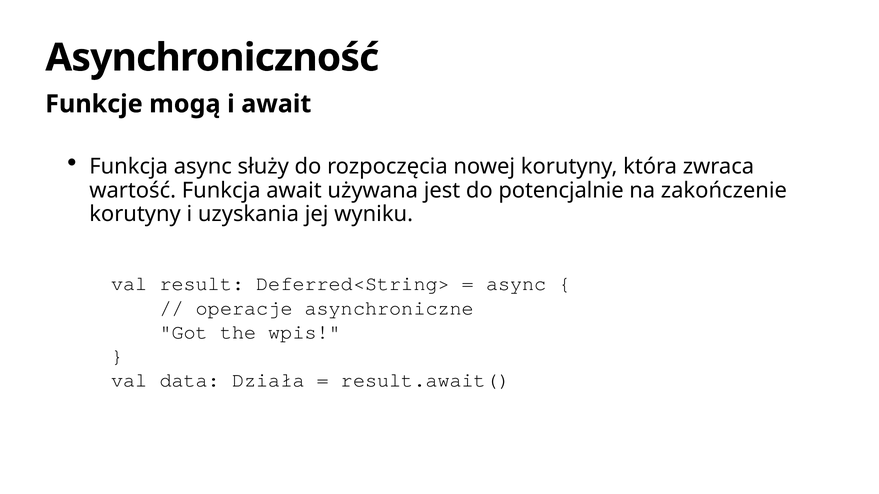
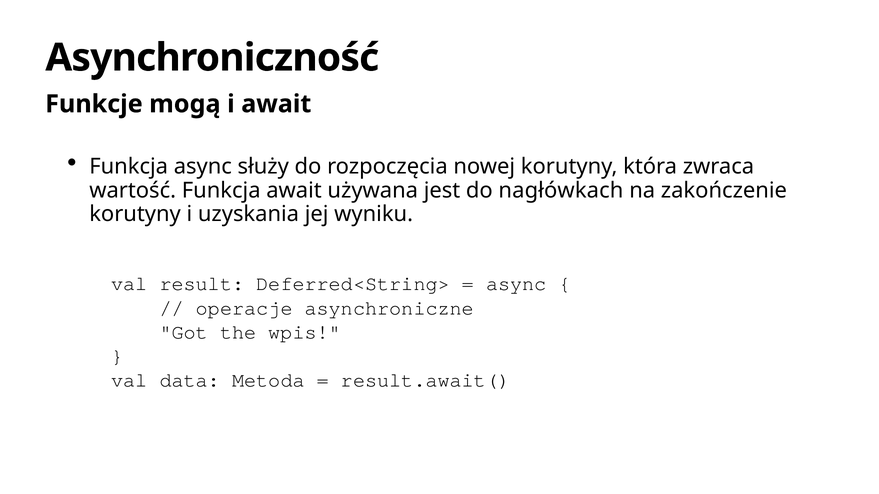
potencjalnie: potencjalnie -> nagłówkach (561, 190)
Działa: Działa -> Metoda (268, 381)
